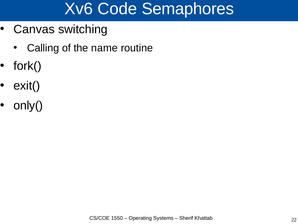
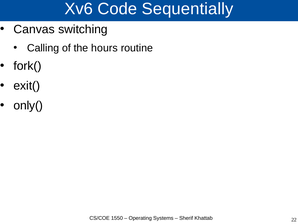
Semaphores: Semaphores -> Sequentially (188, 9)
name: name -> hours (104, 48)
